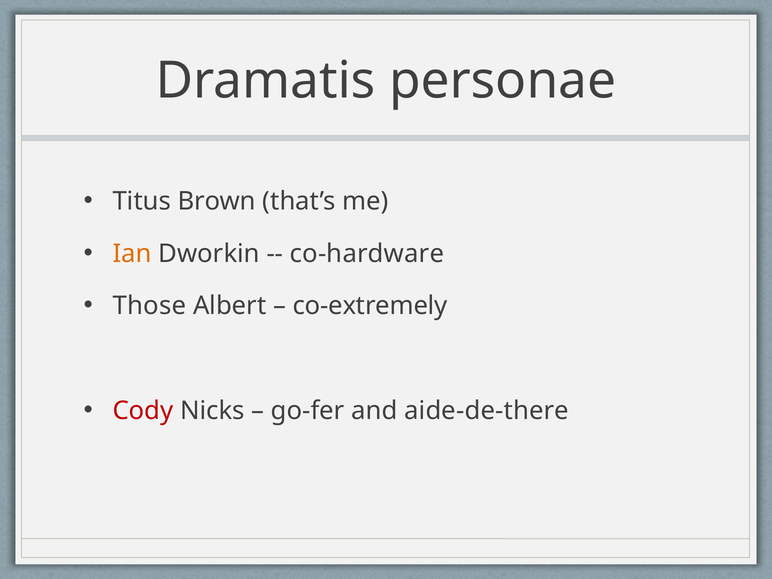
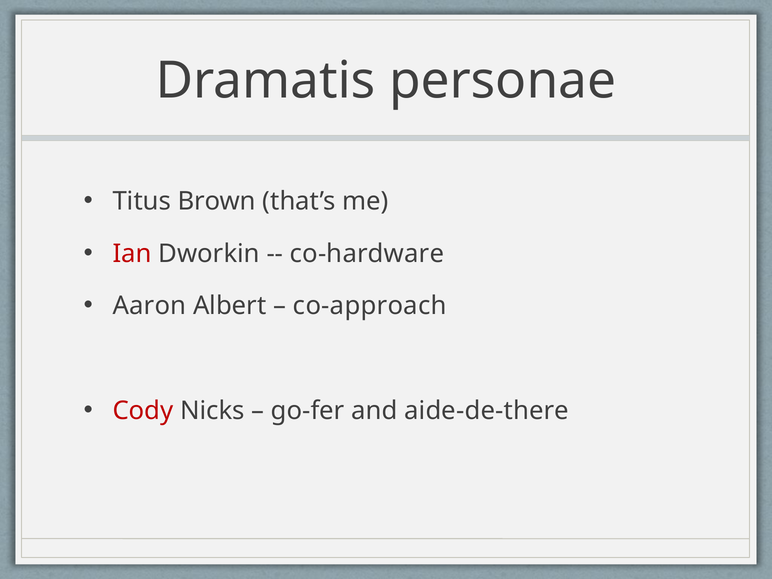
Ian colour: orange -> red (132, 254)
Those: Those -> Aaron (149, 306)
co-extremely: co-extremely -> co-approach (370, 306)
